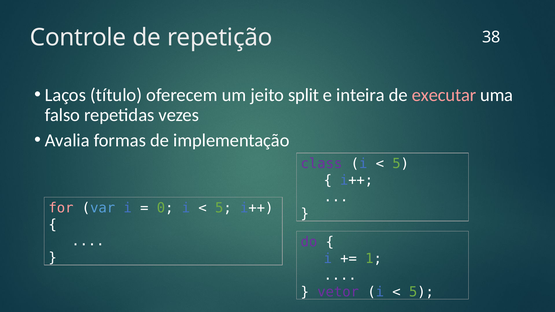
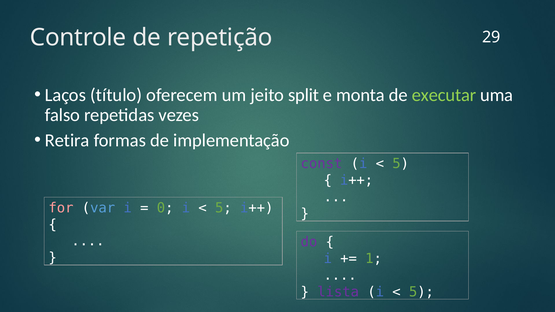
38: 38 -> 29 (491, 37)
inteira: inteira -> monta (360, 95)
executar colour: pink -> light green (444, 95)
Avalia: Avalia -> Retira (67, 141)
class: class -> const (321, 164)
vetor: vetor -> lista (338, 292)
